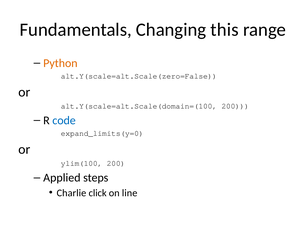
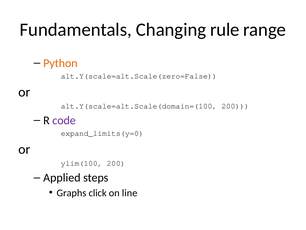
this: this -> rule (225, 30)
code colour: blue -> purple (64, 120)
Charlie: Charlie -> Graphs (71, 193)
